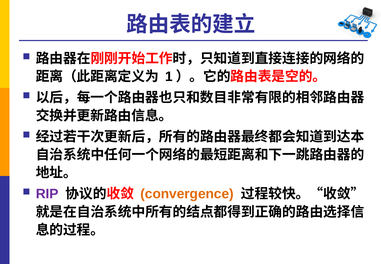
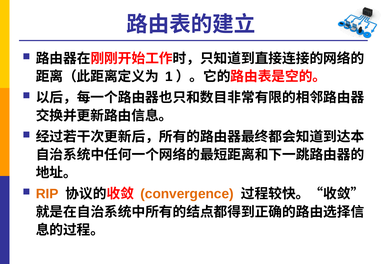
RIP colour: purple -> orange (47, 194)
